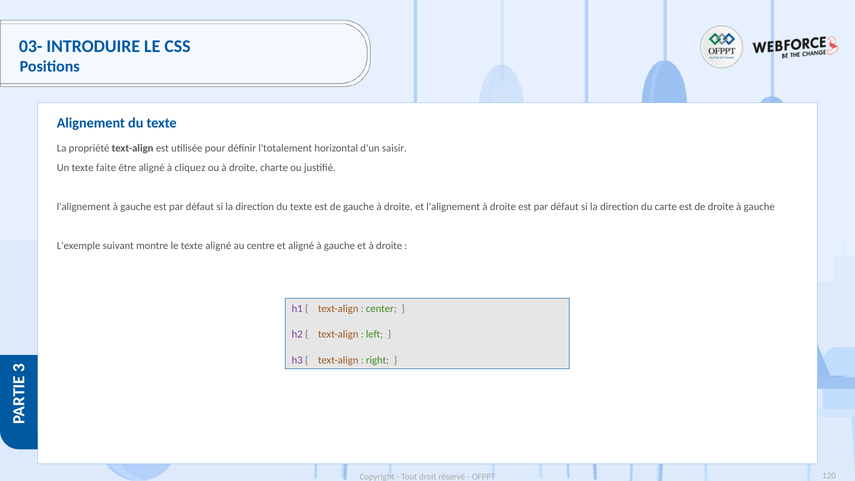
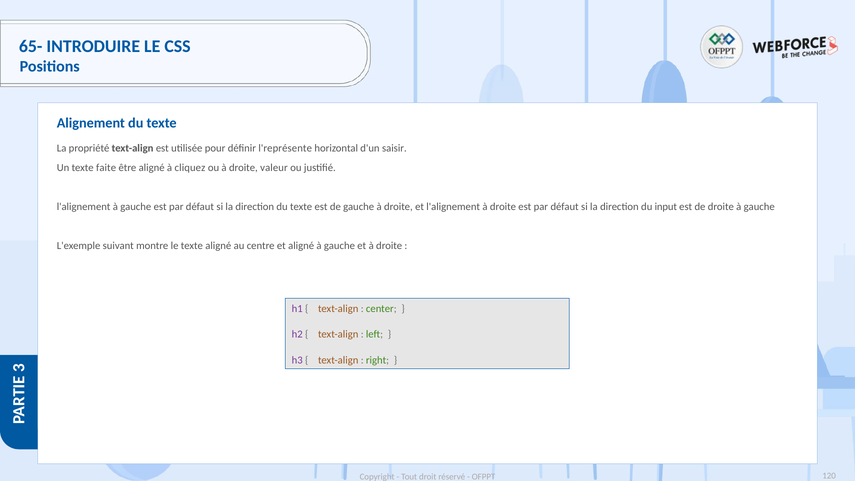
03-: 03- -> 65- (31, 46)
l'totalement: l'totalement -> l'représente (285, 148)
charte: charte -> valeur (274, 168)
carte: carte -> input (666, 207)
